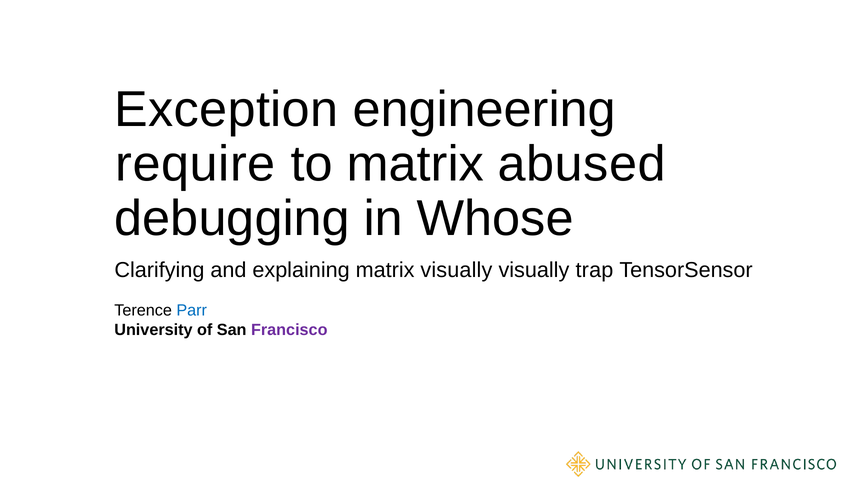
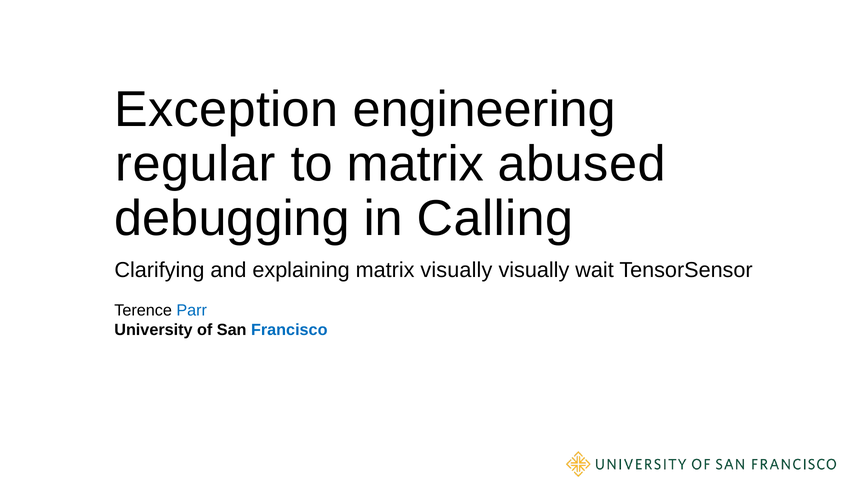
require: require -> regular (195, 164)
Whose: Whose -> Calling (495, 219)
trap: trap -> wait (595, 270)
Francisco colour: purple -> blue (289, 330)
